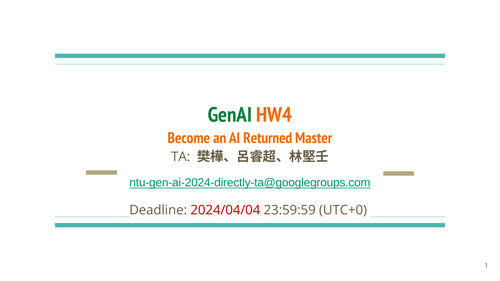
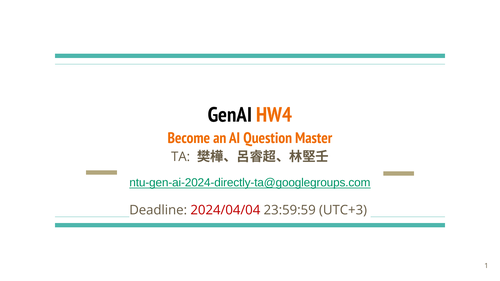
GenAI colour: green -> black (230, 115)
Returned: Returned -> Question (268, 138)
UTC+0: UTC+0 -> UTC+3 (343, 210)
